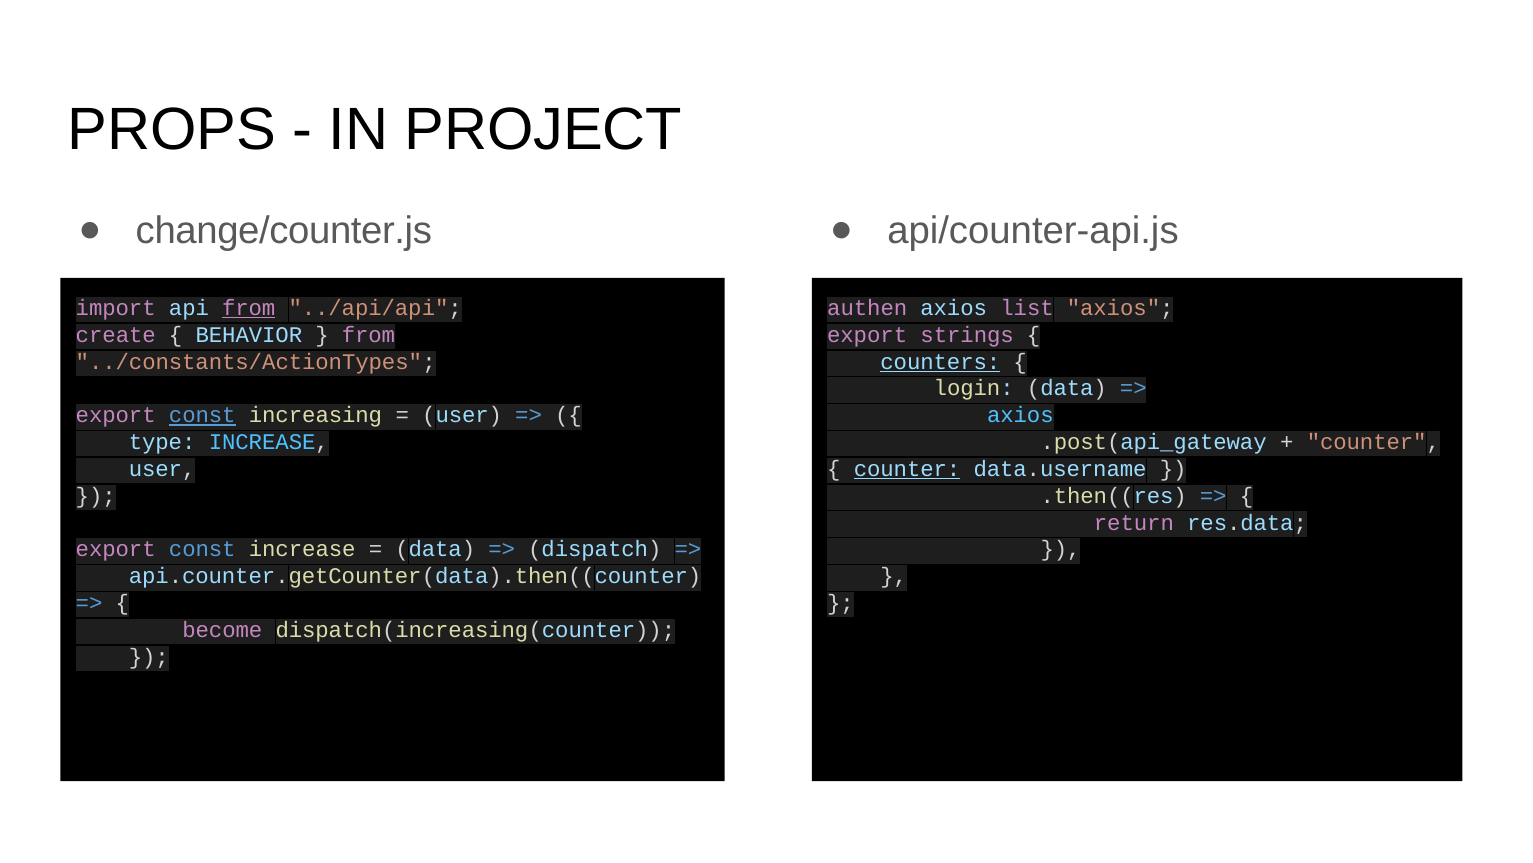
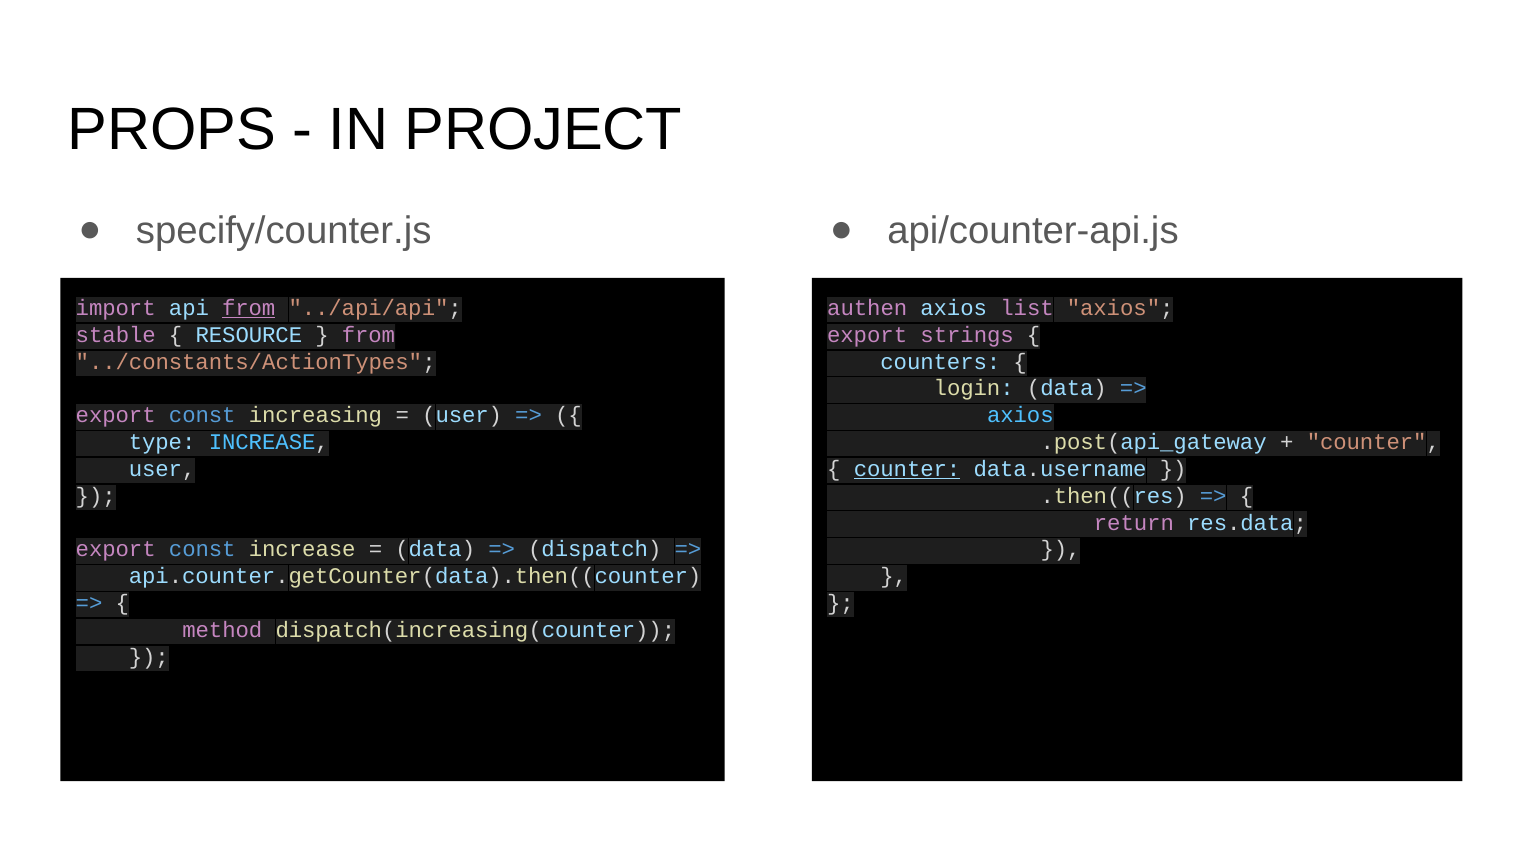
change/counter.js: change/counter.js -> specify/counter.js (284, 230)
create: create -> stable (116, 335)
BEHAVIOR: BEHAVIOR -> RESOURCE (249, 335)
counters underline: present -> none (940, 361)
const underline: present -> none (202, 415)
become: become -> method (222, 629)
